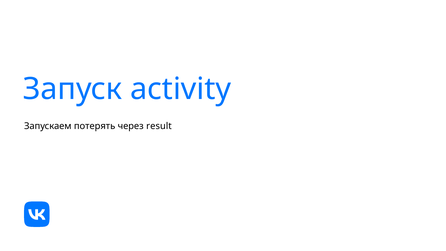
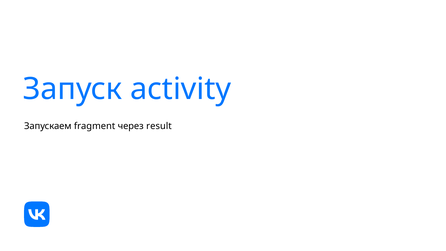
потерять: потерять -> fragment (95, 126)
